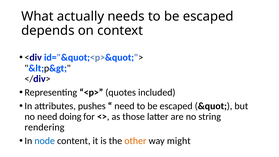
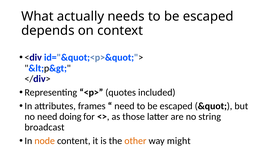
pushes: pushes -> frames (92, 106)
rendering: rendering -> broadcast (45, 127)
node colour: blue -> orange (45, 141)
